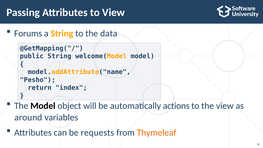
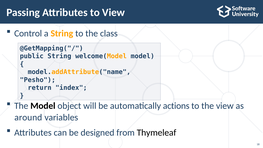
Forums: Forums -> Control (28, 33)
data: data -> class (109, 33)
requests: requests -> designed (97, 132)
Thymeleaf colour: orange -> black (157, 132)
